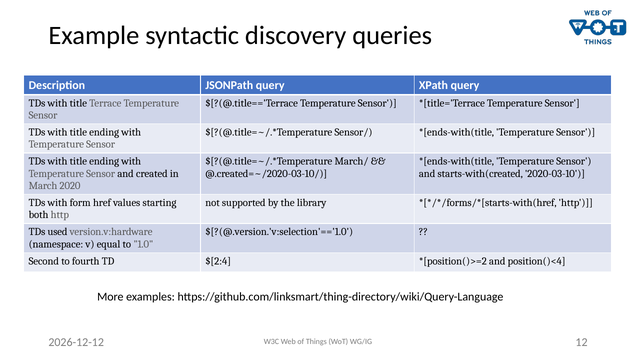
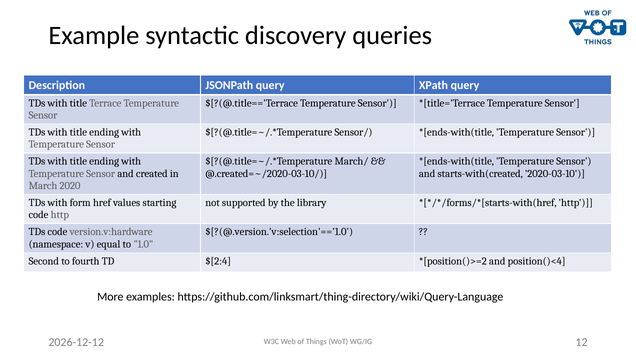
both: both -> code (39, 215)
TDs used: used -> code (57, 232)
